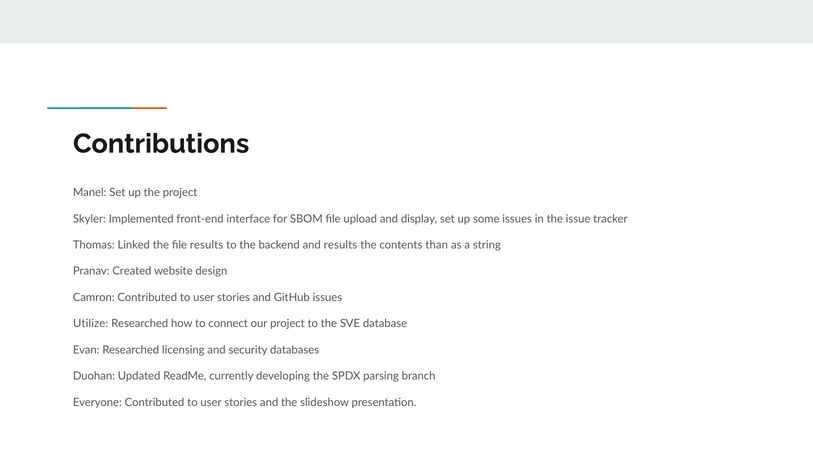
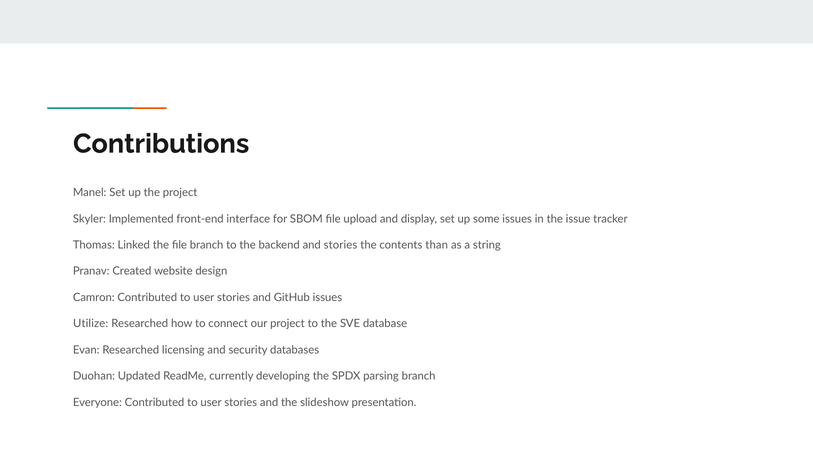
file results: results -> branch (207, 245)
and results: results -> stories (340, 245)
